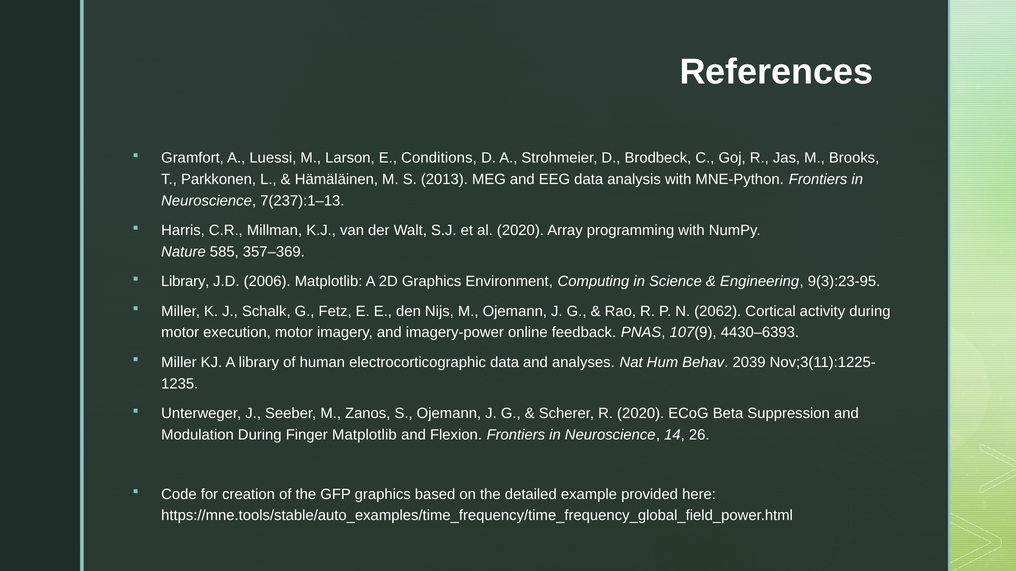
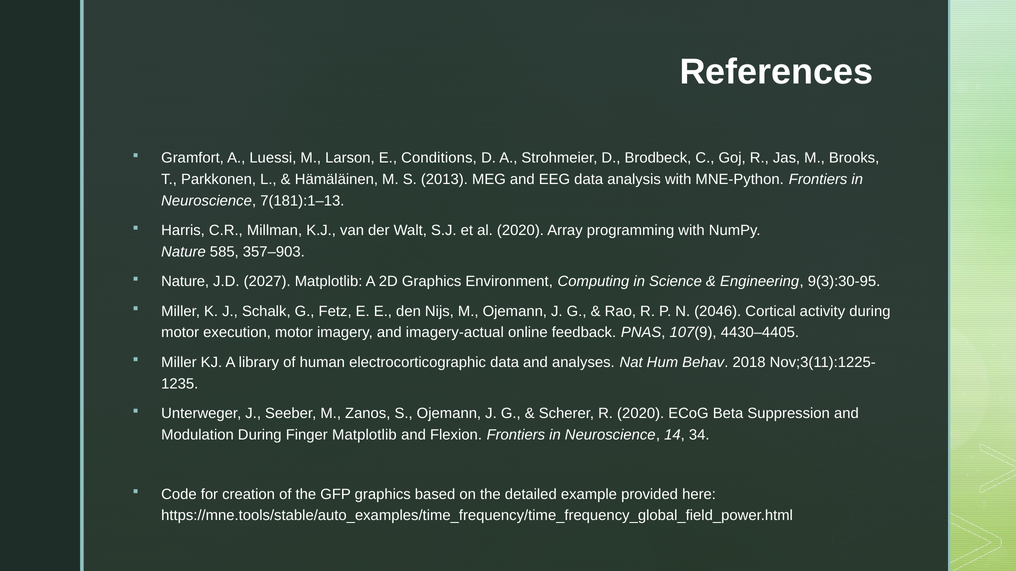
7(237):1–13: 7(237):1–13 -> 7(181):1–13 (302, 201)
357–369: 357–369 -> 357–903 (274, 252)
Library: Library -> Nature (185, 282)
2006: 2006 -> 2027 (267, 282)
9(3):23-95: 9(3):23-95 -> 9(3):30-95 (844, 282)
2062: 2062 -> 2046 (718, 312)
imagery-power: imagery-power -> imagery-actual (455, 333)
4430–6393: 4430–6393 -> 4430–4405 (760, 333)
2039: 2039 -> 2018 (749, 363)
26: 26 -> 34 (699, 435)
